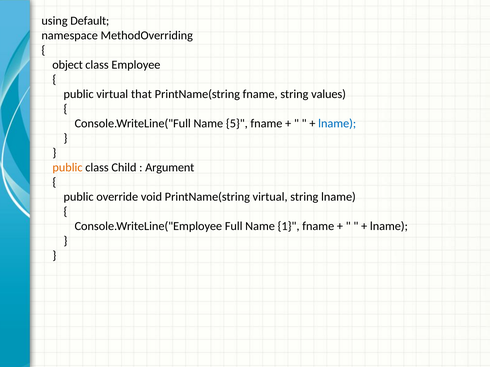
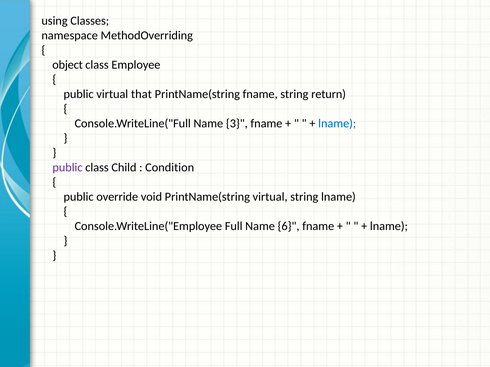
Default: Default -> Classes (90, 21)
values: values -> return (329, 94)
5: 5 -> 3 (237, 124)
public colour: orange -> purple (67, 168)
Argument: Argument -> Condition (170, 168)
1: 1 -> 6 (289, 227)
